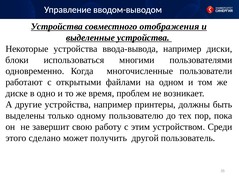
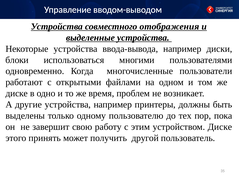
устройством Среди: Среди -> Диске (220, 127)
сделано: сделано -> принять (45, 138)
